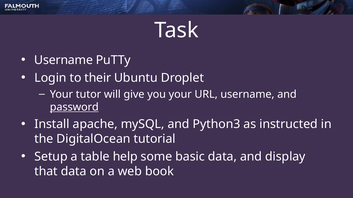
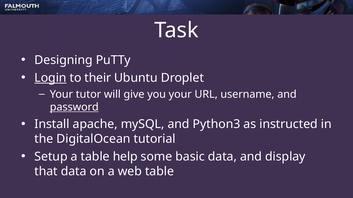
Username: Username -> Designing (64, 60)
Login underline: none -> present (50, 78)
web book: book -> table (160, 172)
